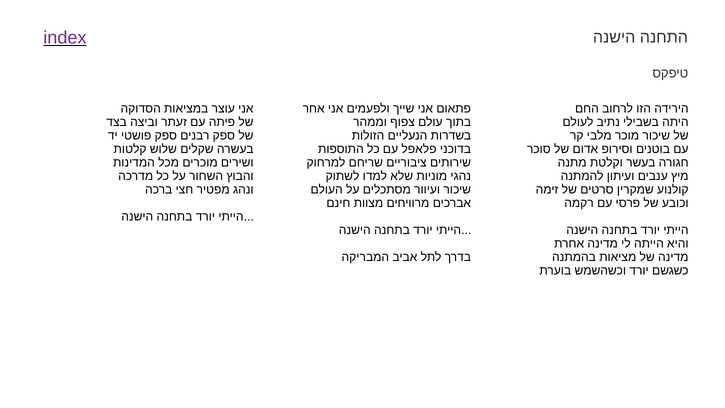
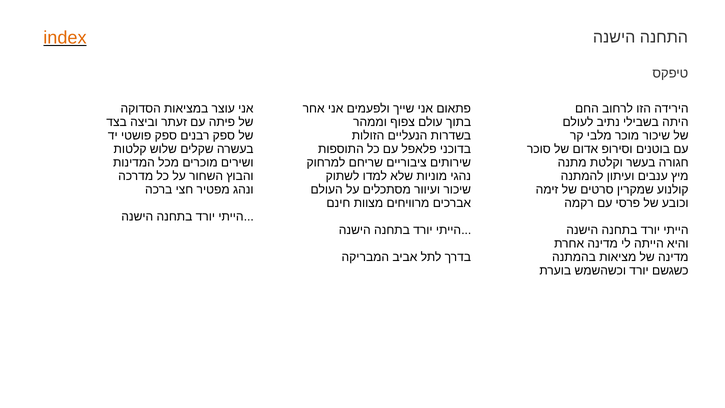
index colour: purple -> orange (65, 38)
